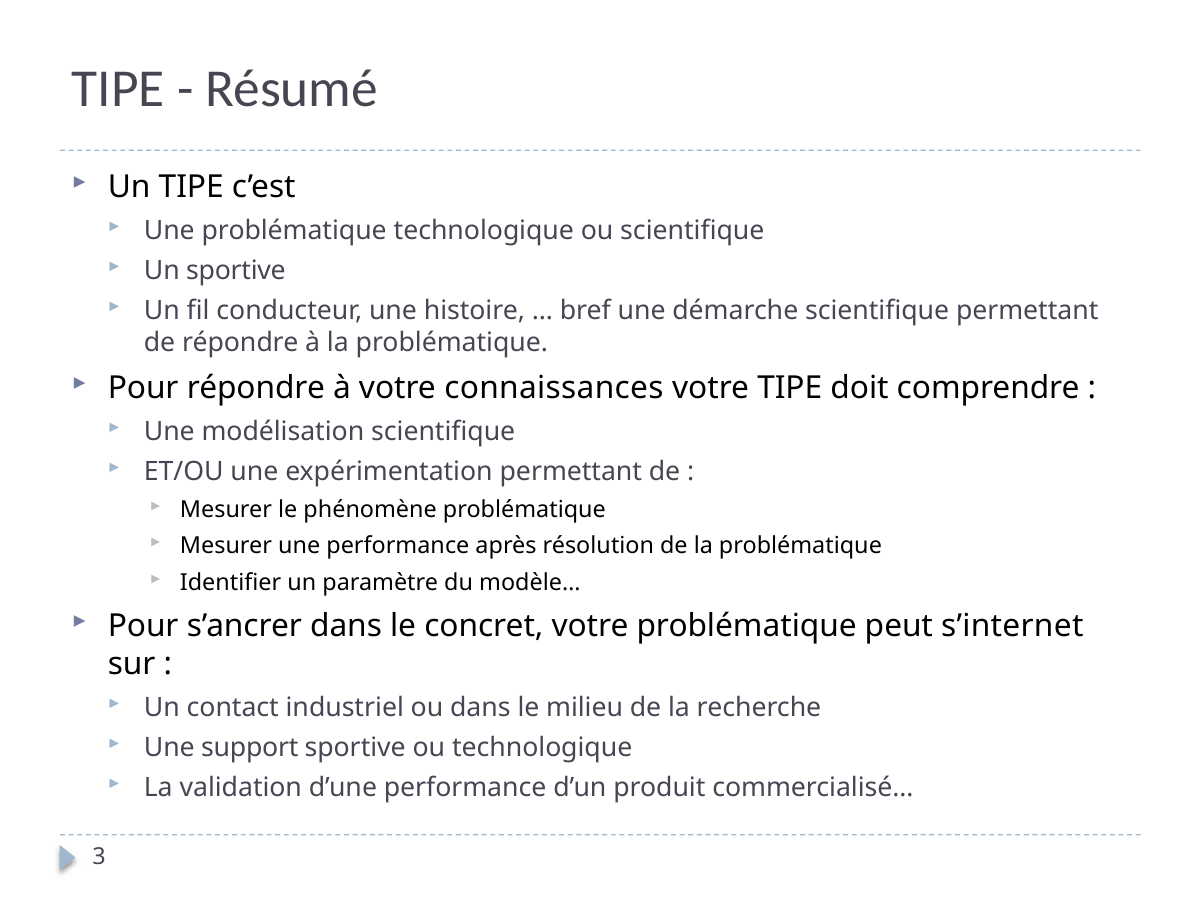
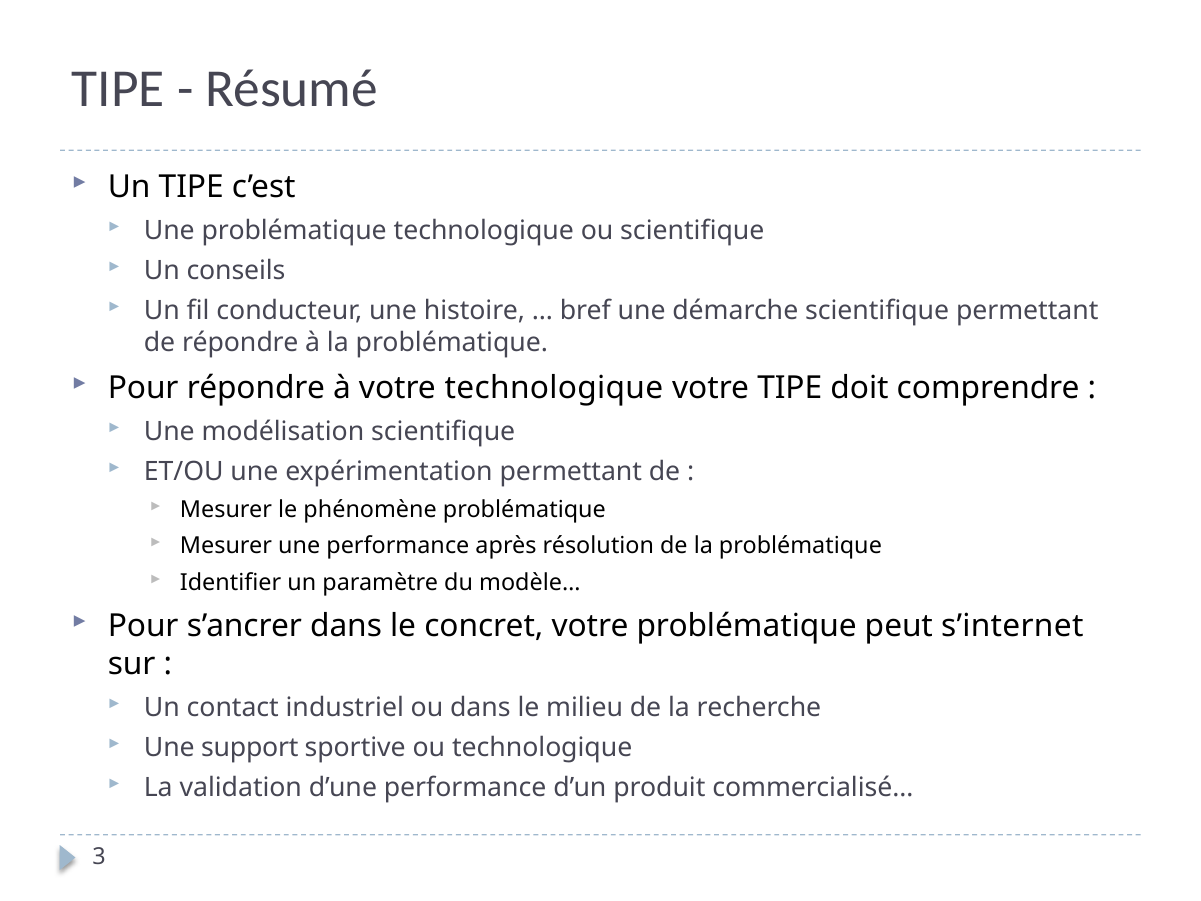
Un sportive: sportive -> conseils (236, 271)
votre connaissances: connaissances -> technologique (554, 388)
